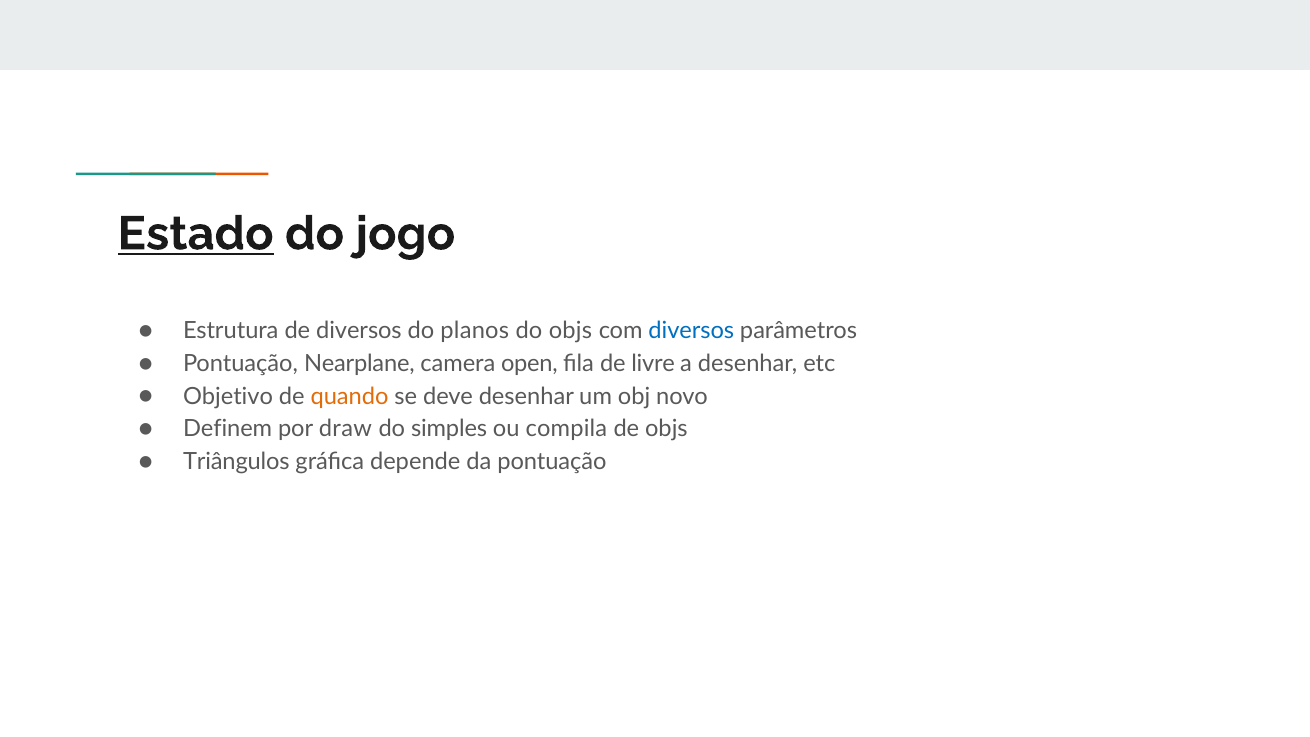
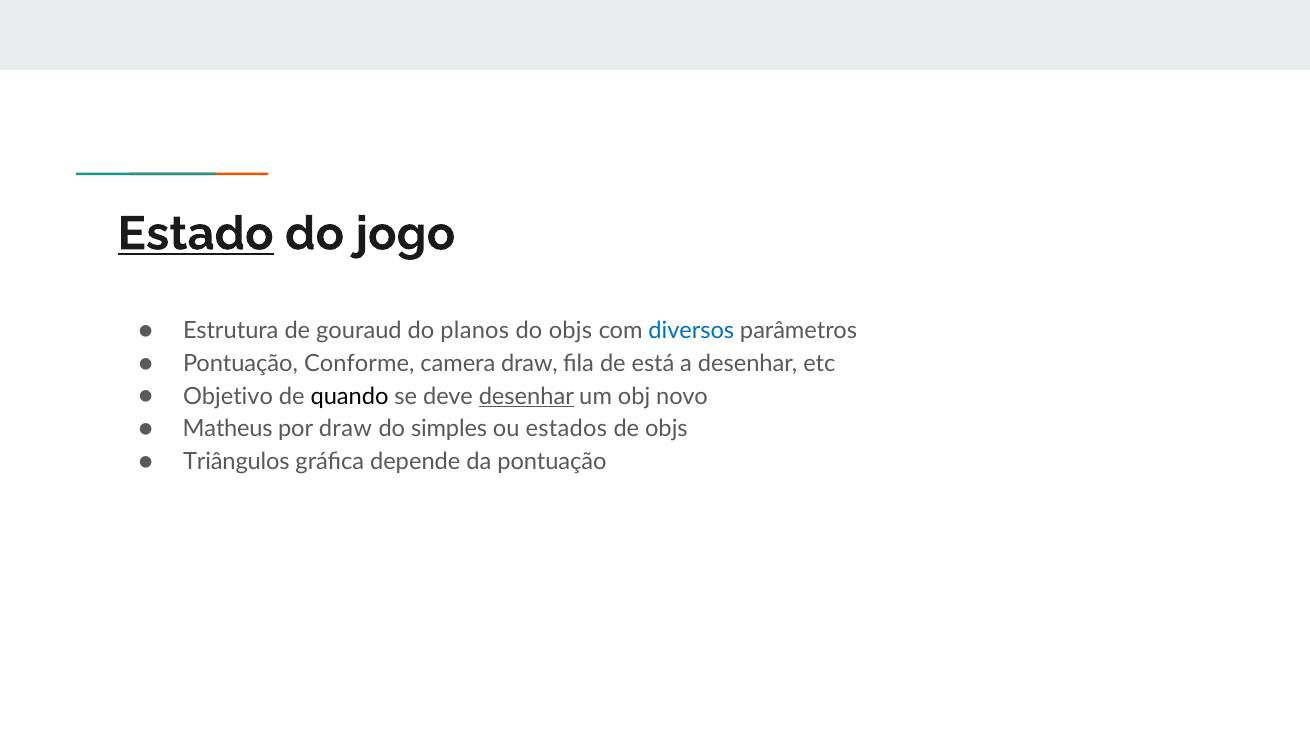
de diversos: diversos -> gouraud (359, 331)
Nearplane: Nearplane -> Conforme (359, 364)
camera open: open -> draw (529, 364)
livre: livre -> está (653, 364)
quando colour: orange -> black (350, 396)
desenhar underline: none -> present (526, 396)
Definem: Definem -> Matheus (228, 429)
compila: compila -> estados (566, 429)
